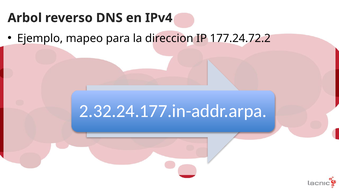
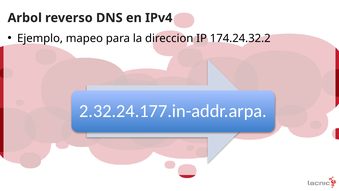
177.24.72.2: 177.24.72.2 -> 174.24.32.2 (240, 38)
